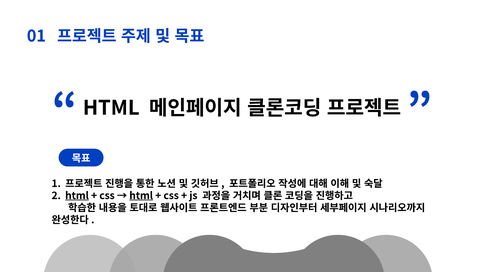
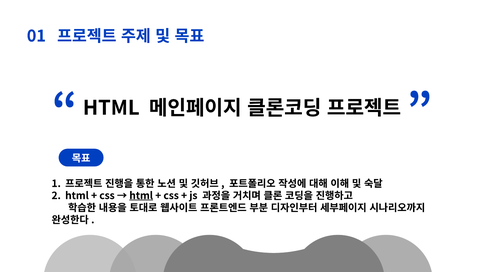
html underline: present -> none (77, 196)
